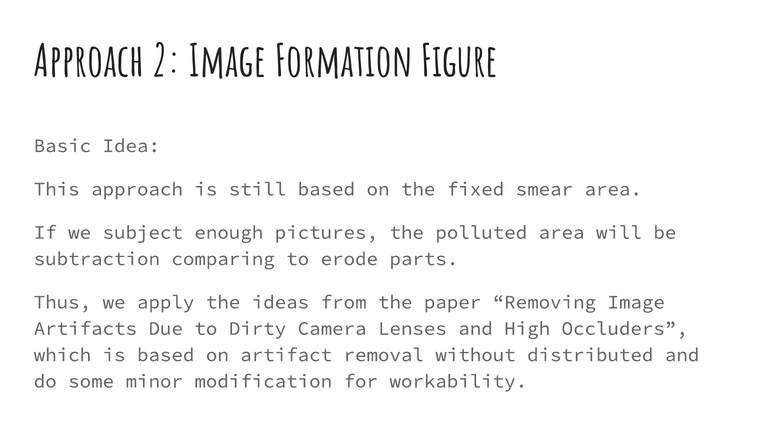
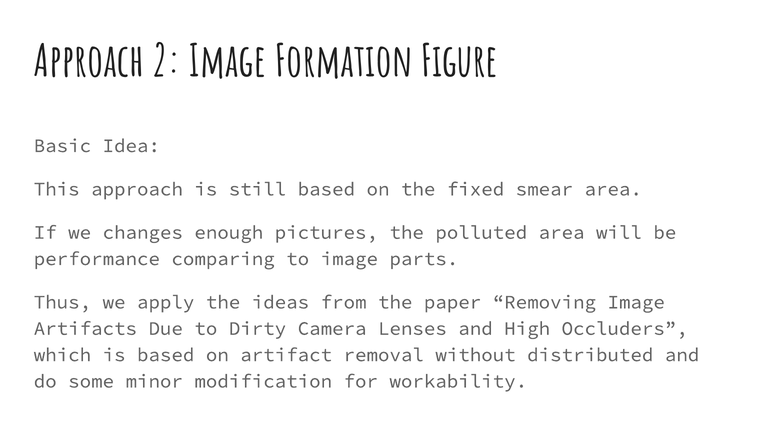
subject: subject -> changes (143, 233)
subtraction: subtraction -> performance (97, 259)
to erode: erode -> image (349, 259)
